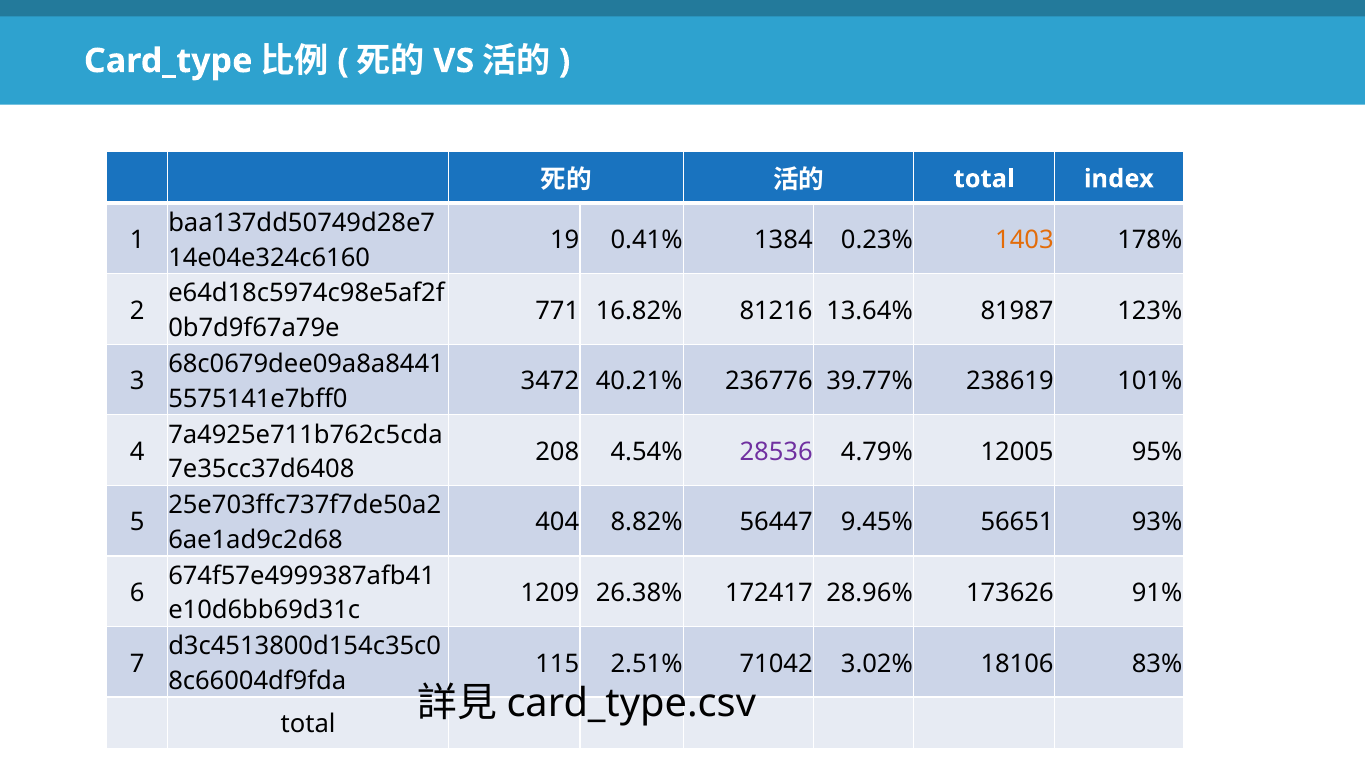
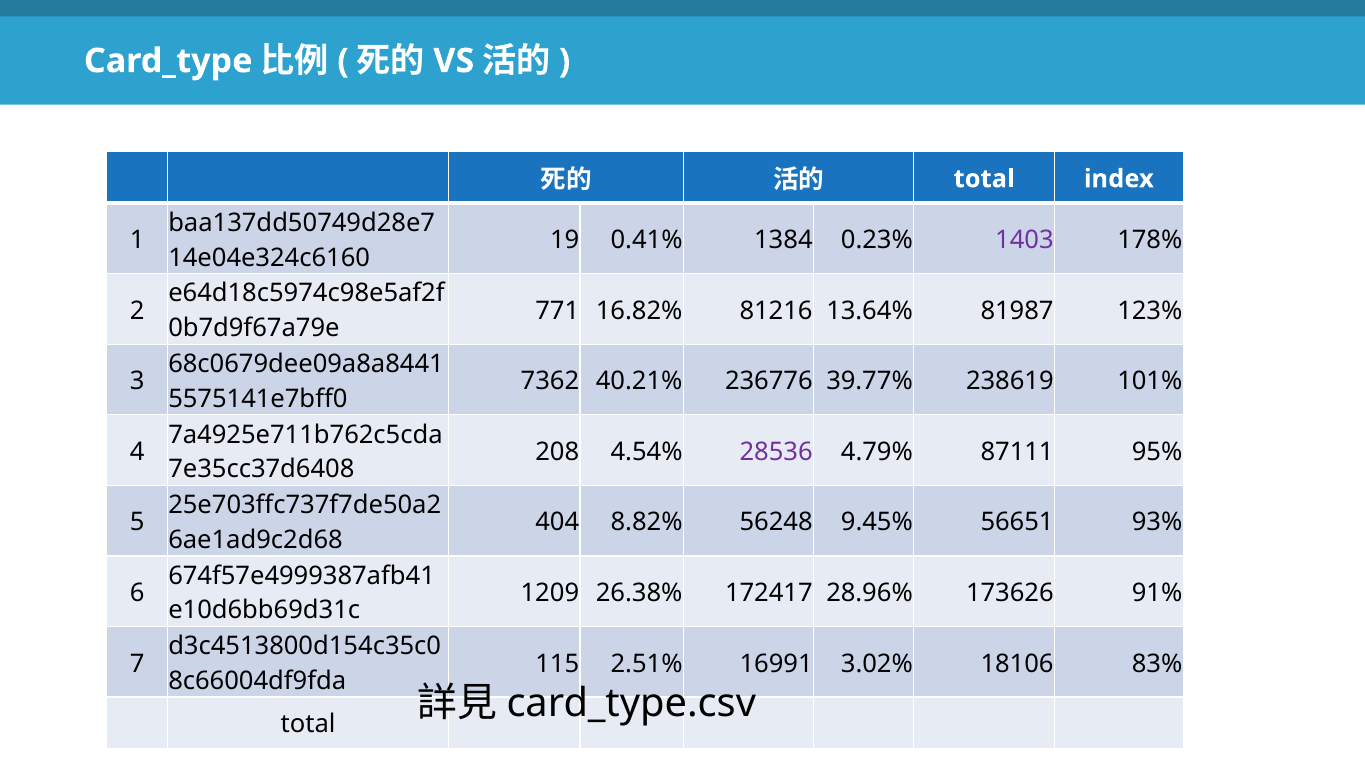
1403 colour: orange -> purple (1024, 240)
3472: 3472 -> 7362 (550, 381)
12005: 12005 -> 87111 (1017, 452)
56447: 56447 -> 56248 (776, 522)
71042: 71042 -> 16991 (776, 663)
